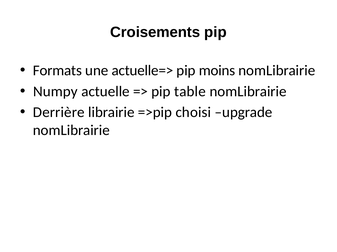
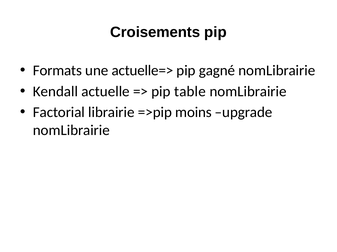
moins: moins -> gagné (217, 71)
Numpy: Numpy -> Kendall (55, 92)
Derrière: Derrière -> Factorial (59, 113)
choisi: choisi -> moins (193, 113)
